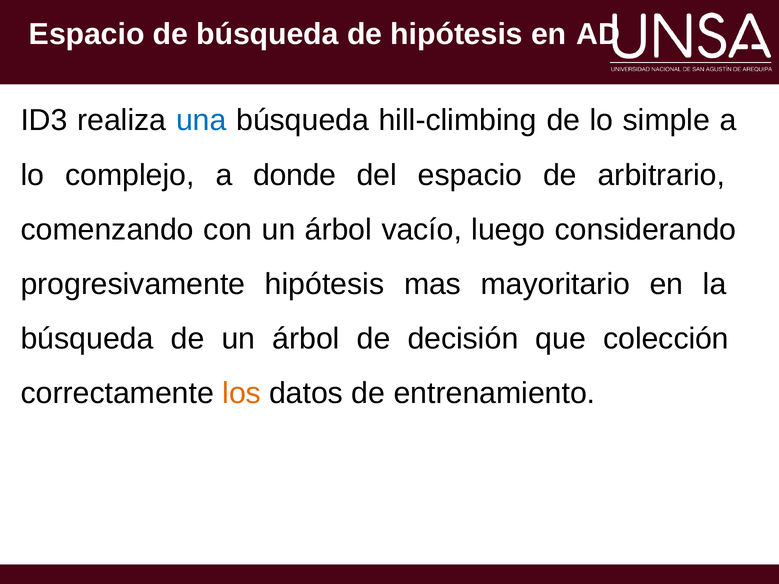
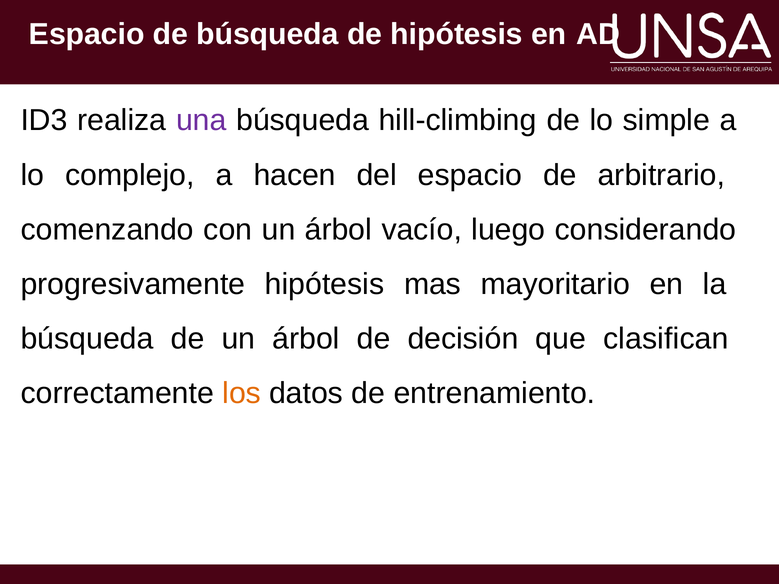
una colour: blue -> purple (201, 121)
donde: donde -> hacen (295, 175)
colección: colección -> clasifican (666, 339)
